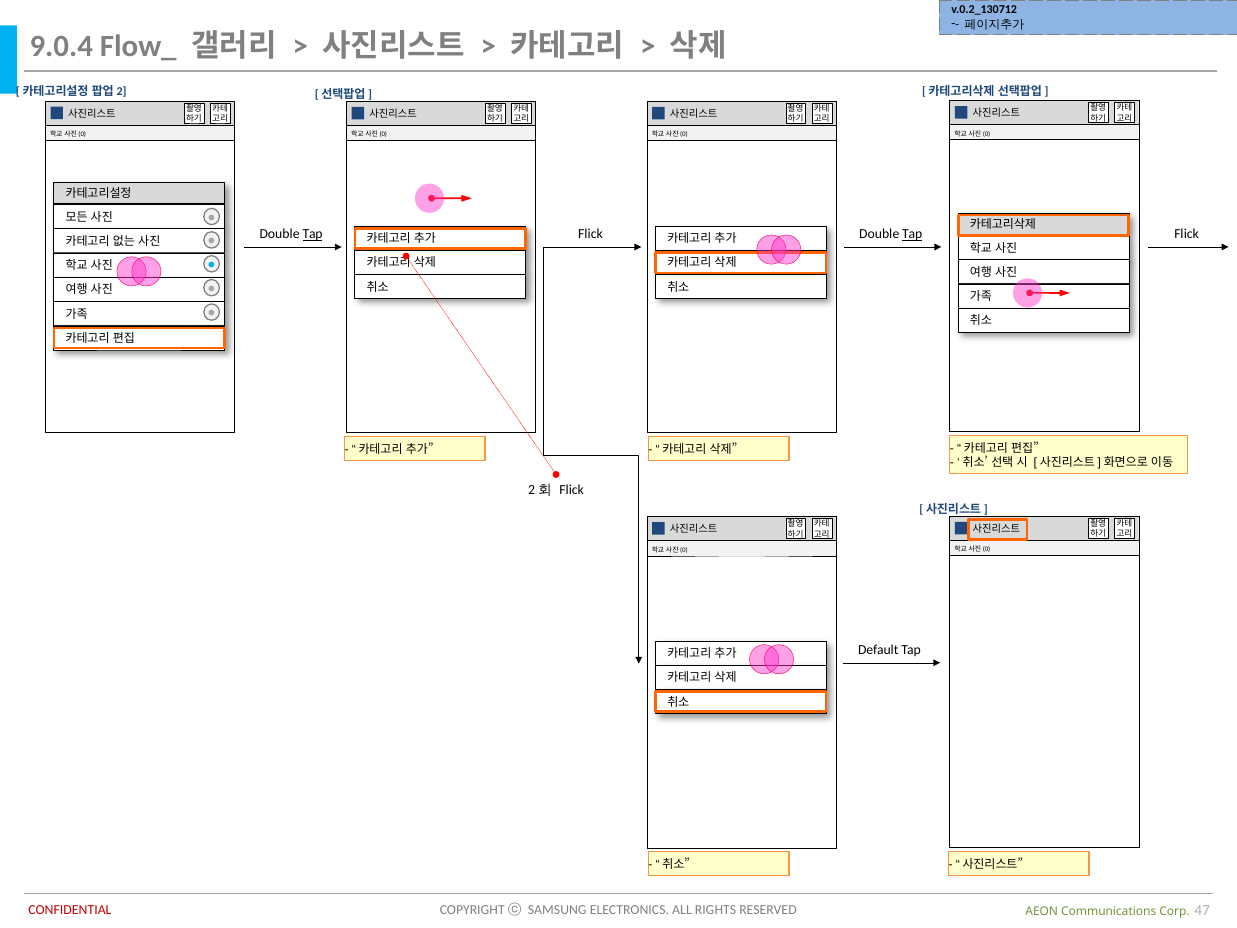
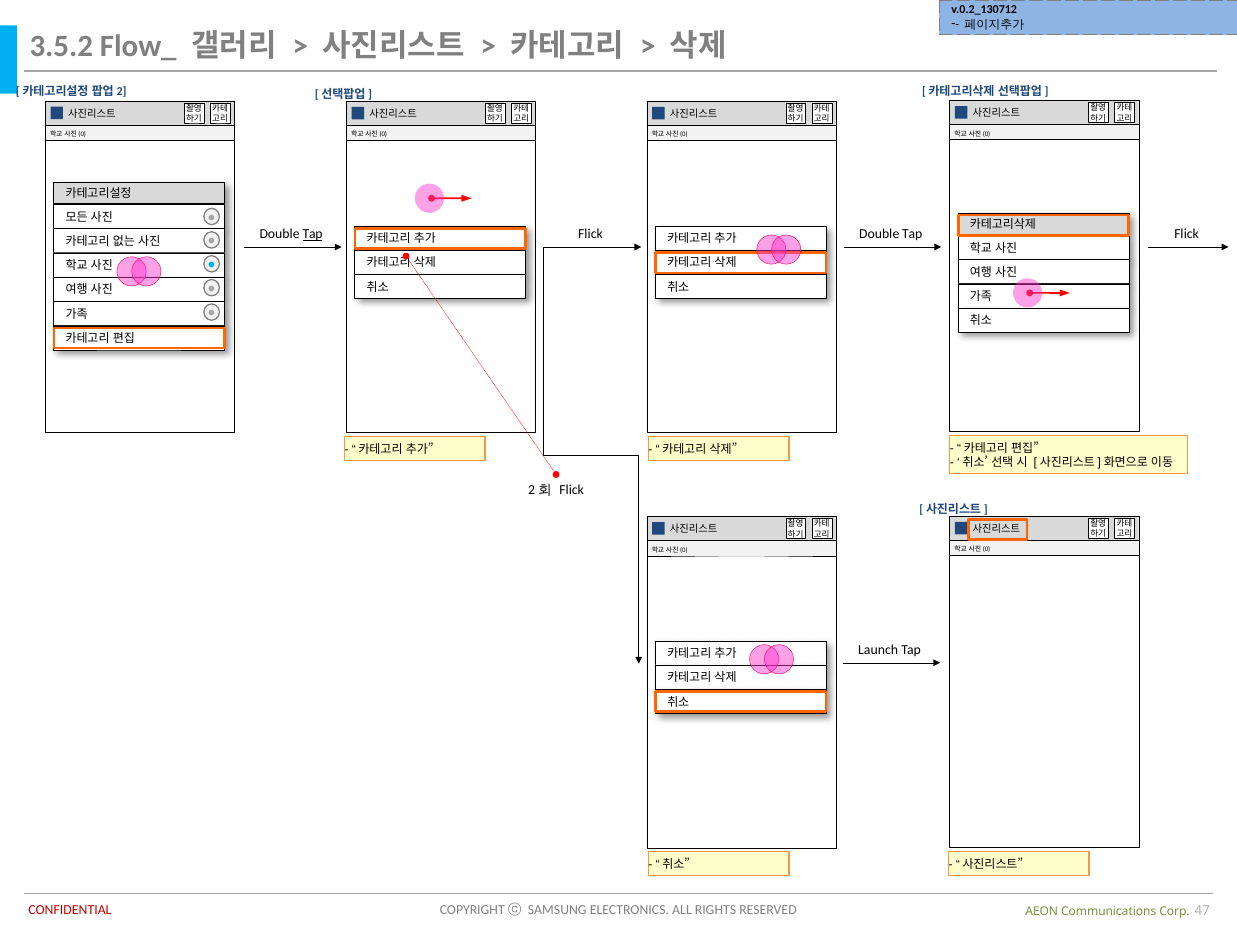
9.0.4: 9.0.4 -> 3.5.2 (61, 47)
Tap underline: present -> none (912, 234)
Default: Default -> Launch (878, 650)
